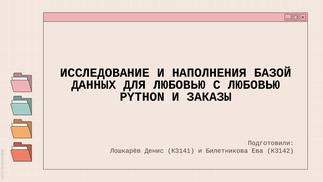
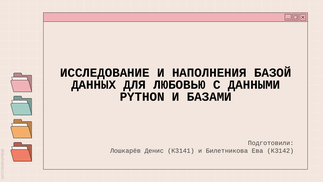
С ЛЮБОВЬЮ: ЛЮБОВЬЮ -> ДАННЫМИ (254, 85)
ЗАКАЗЫ: ЗАКАЗЫ -> БАЗАМИ (209, 97)
